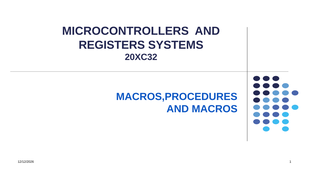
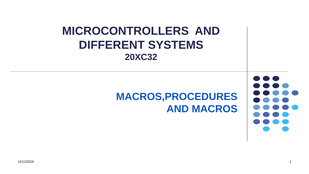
REGISTERS: REGISTERS -> DIFFERENT (112, 45)
